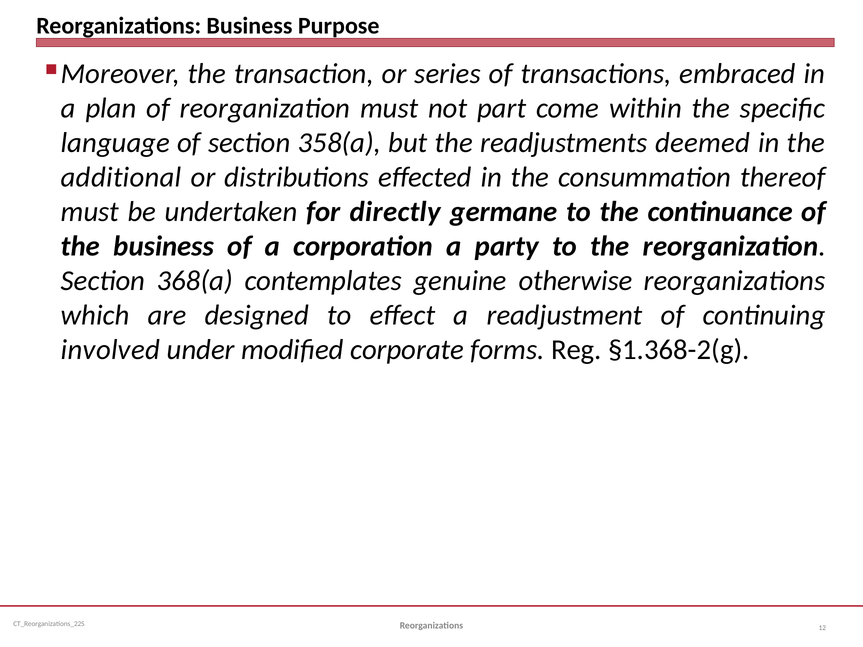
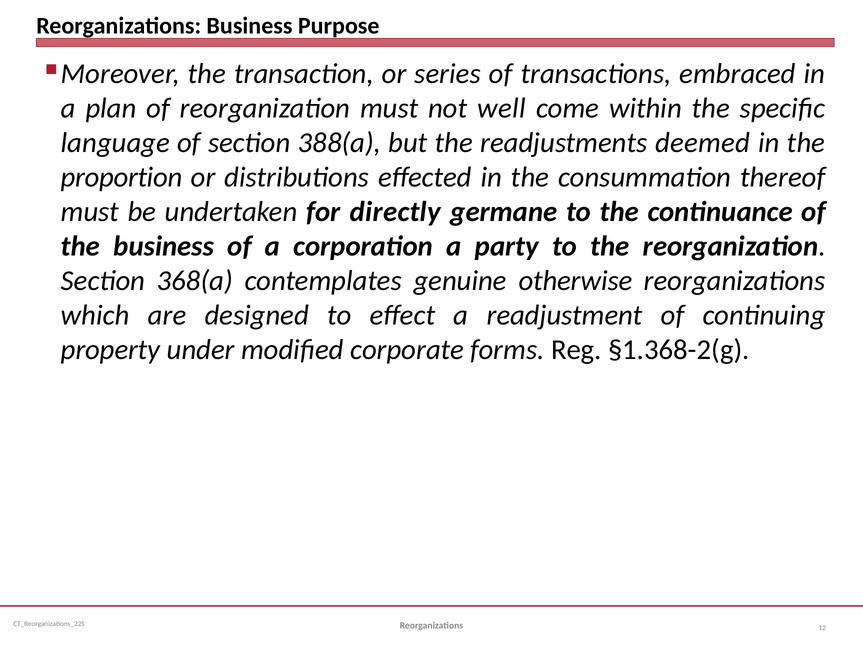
part: part -> well (502, 108)
358(a: 358(a -> 388(a (339, 143)
additional: additional -> proportion (122, 177)
involved: involved -> property (111, 350)
